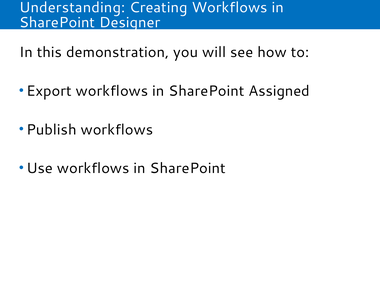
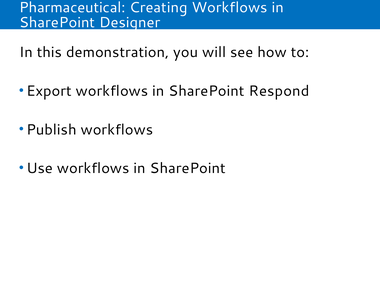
Understanding: Understanding -> Pharmaceutical (72, 7)
Assigned: Assigned -> Respond (279, 91)
